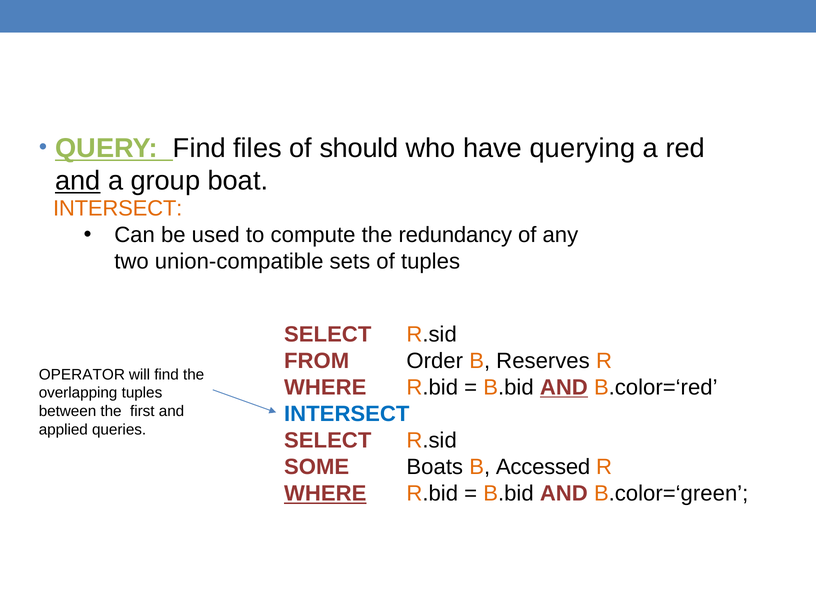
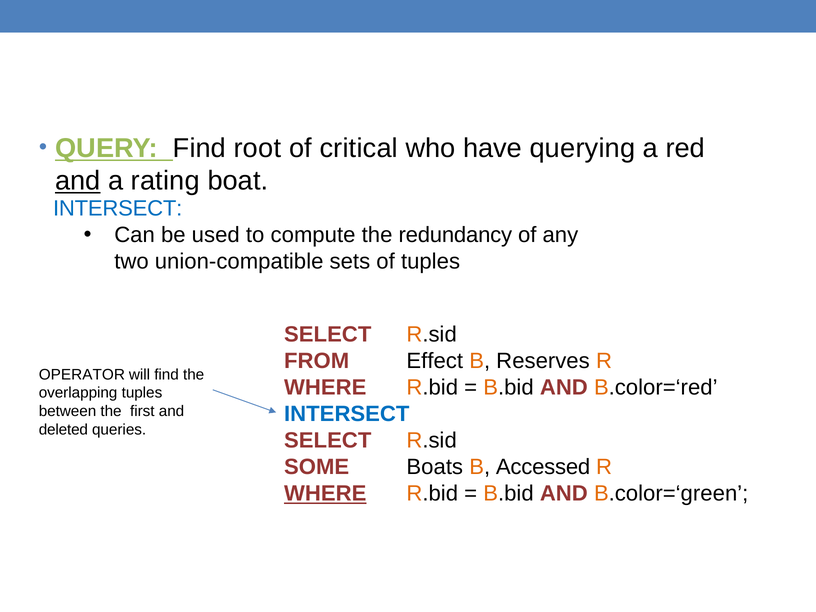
files: files -> root (257, 148)
should: should -> critical (359, 148)
group: group -> rating (165, 181)
INTERSECT colour: orange -> blue (118, 208)
Order: Order -> Effect (435, 361)
AND underline: present -> none (564, 387)
applied: applied -> deleted (63, 430)
